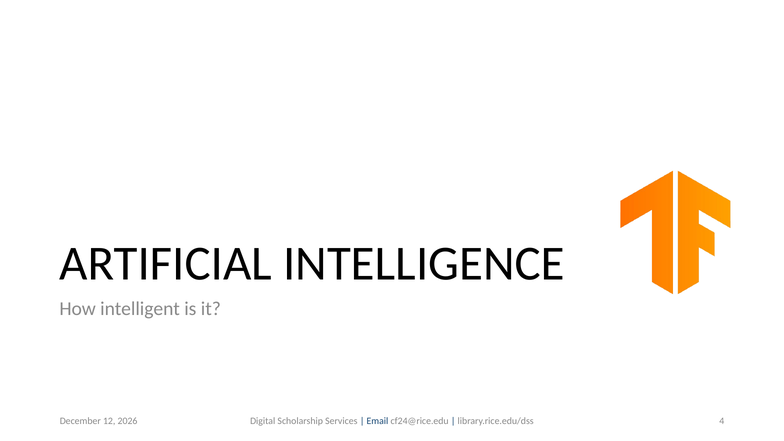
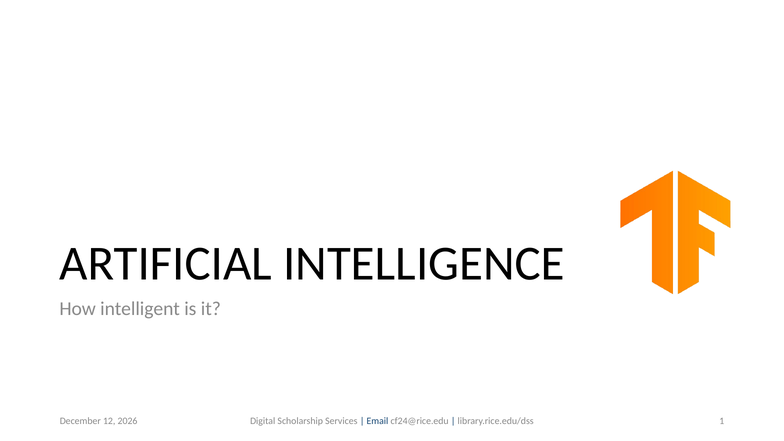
4: 4 -> 1 (722, 421)
